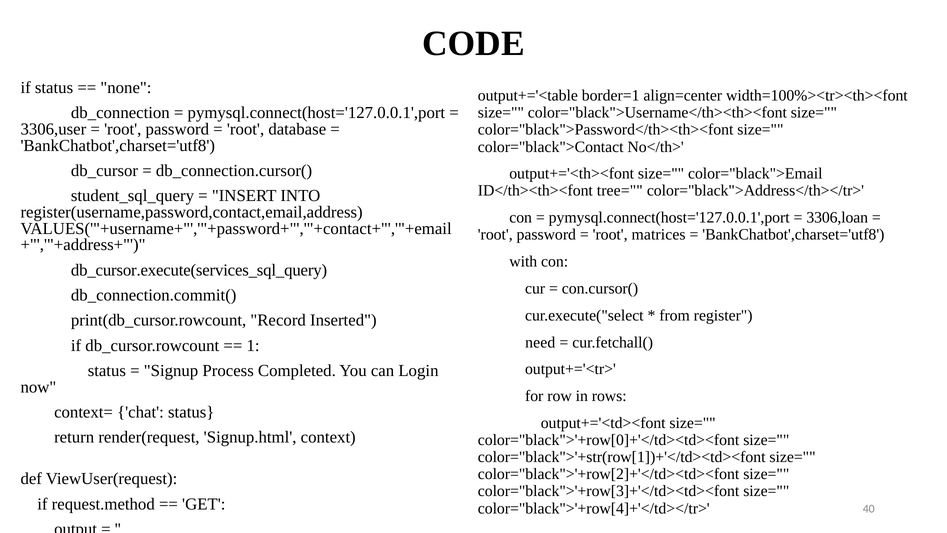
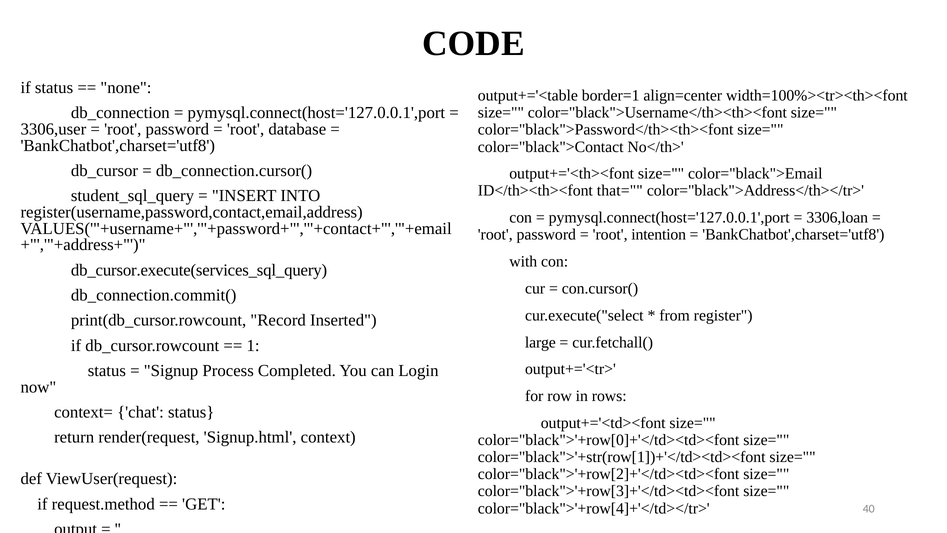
tree=: tree= -> that= (620, 191)
matrices: matrices -> intention (659, 235)
need: need -> large (540, 342)
